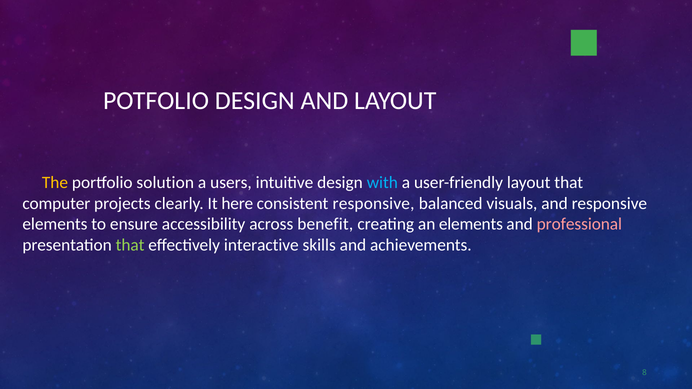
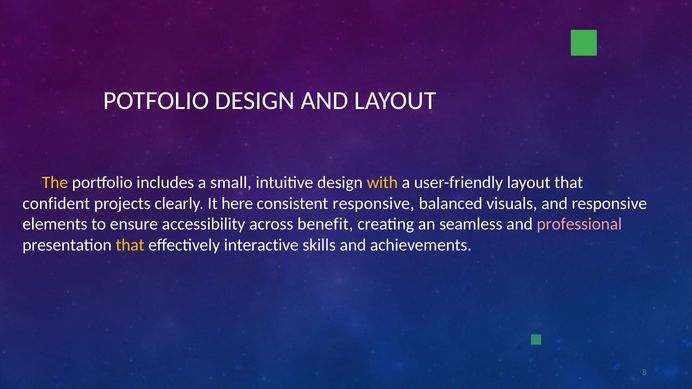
solution: solution -> includes (165, 183)
users: users -> small (231, 183)
with colour: light blue -> yellow (382, 183)
computer: computer -> confident (56, 204)
an elements: elements -> seamless (471, 224)
that colour: light green -> yellow (130, 245)
